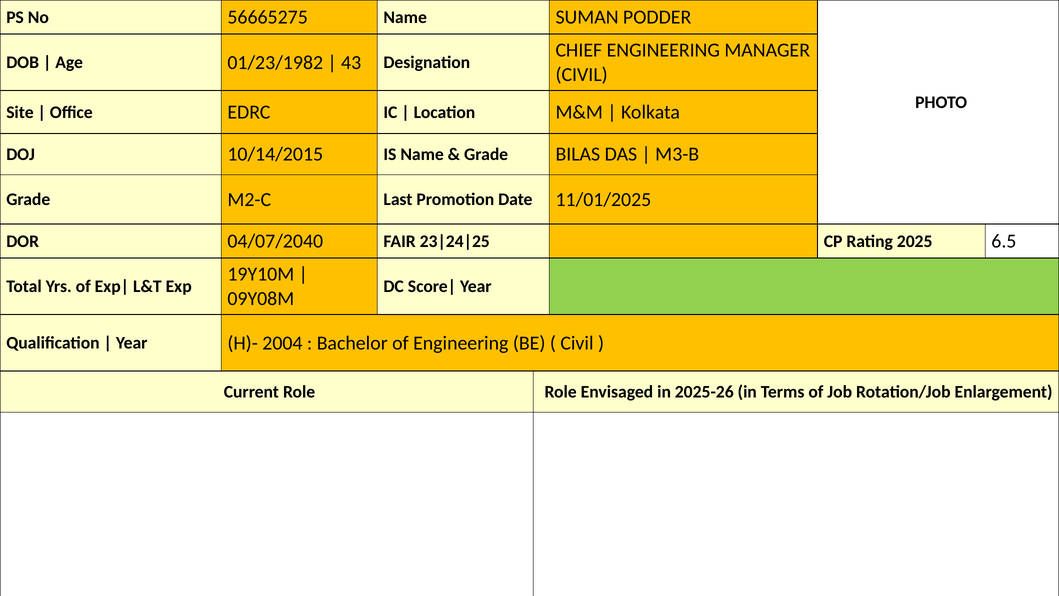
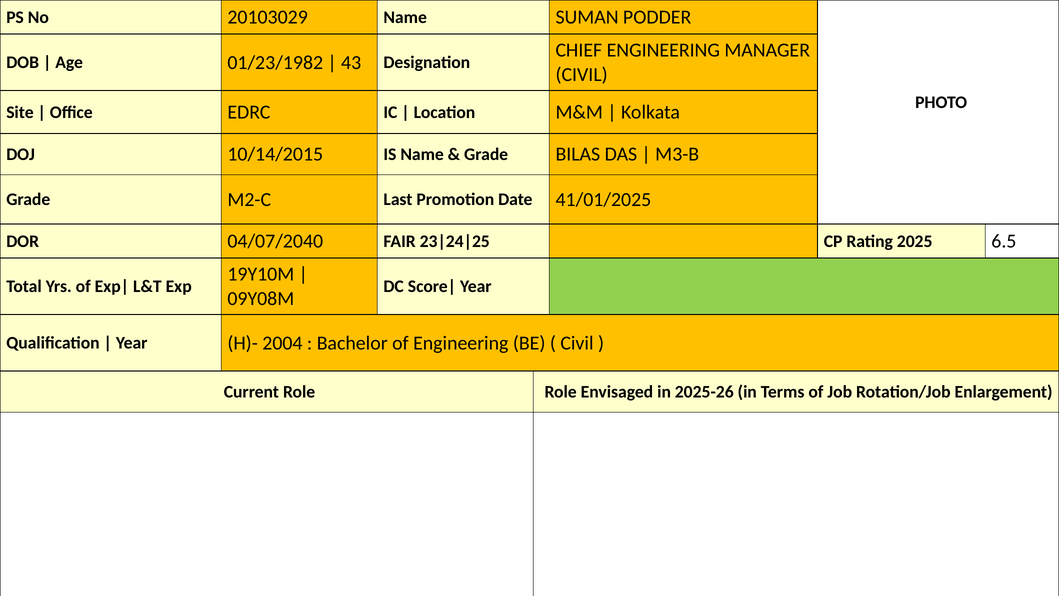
56665275: 56665275 -> 20103029 (268, 17)
11/01/2025: 11/01/2025 -> 41/01/2025 (603, 199)
